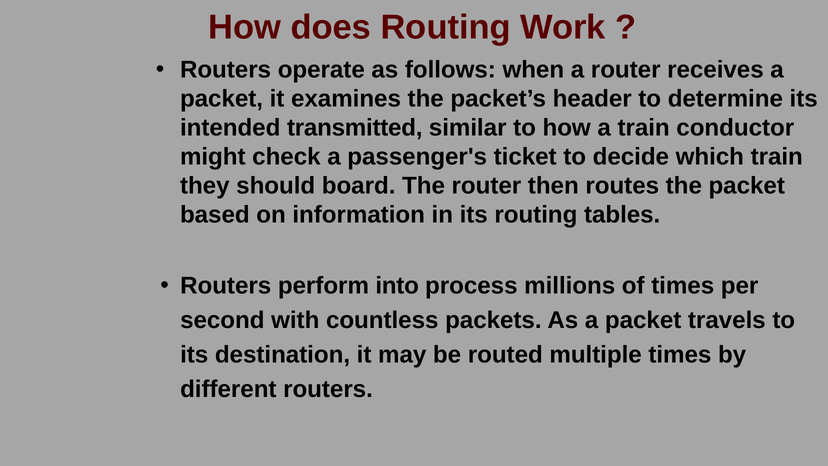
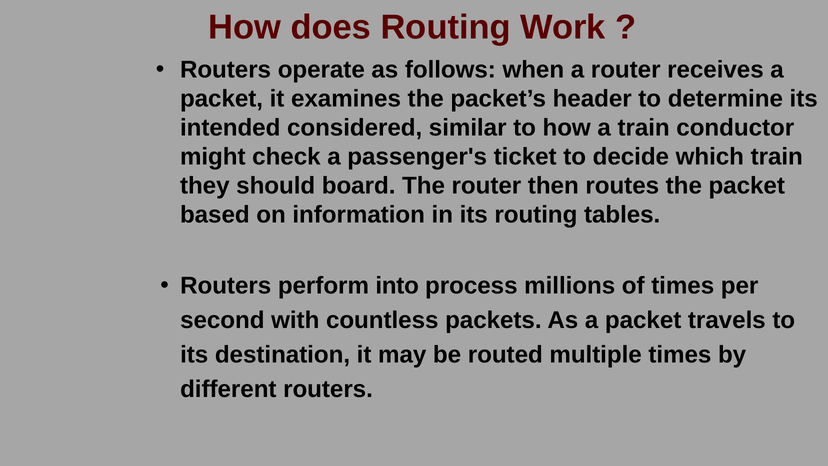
transmitted: transmitted -> considered (355, 128)
